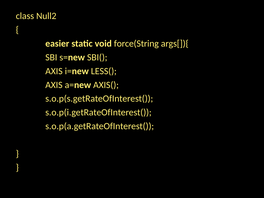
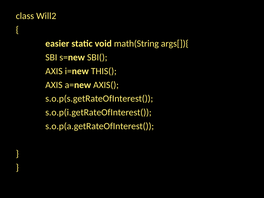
Null2: Null2 -> Will2 (46, 16)
force(String: force(String -> math(String (136, 44)
LESS(: LESS( -> THIS( (104, 71)
